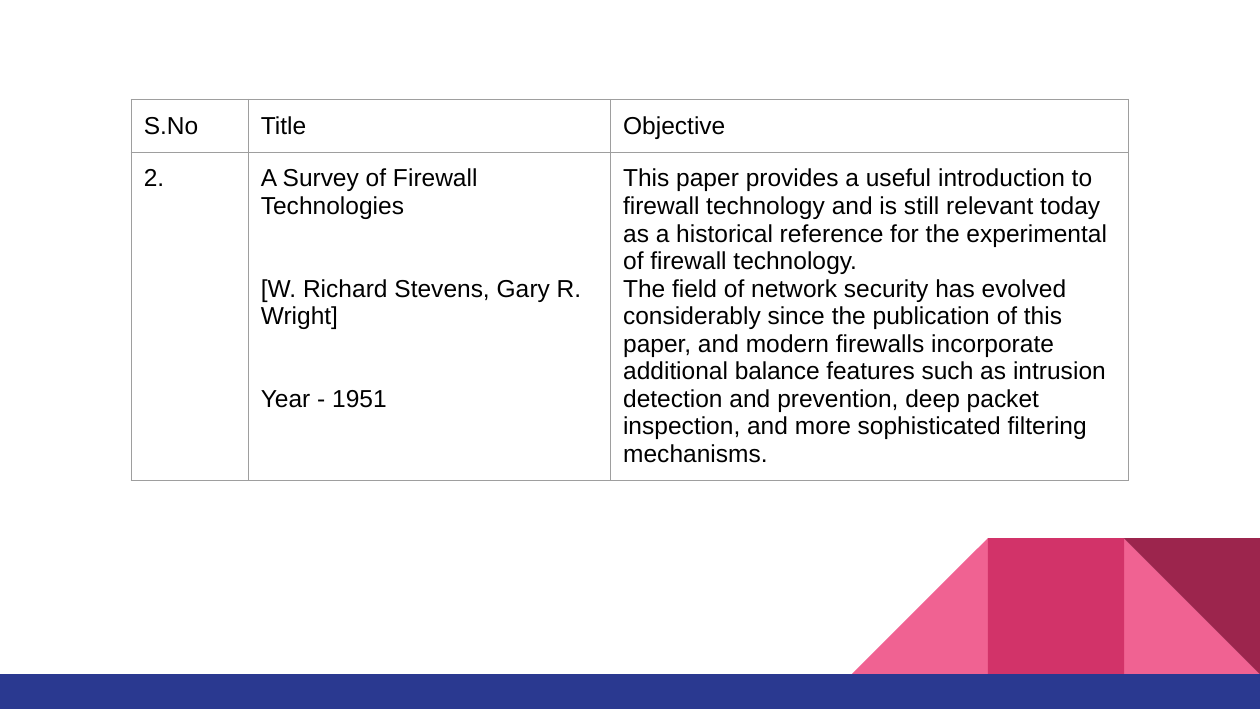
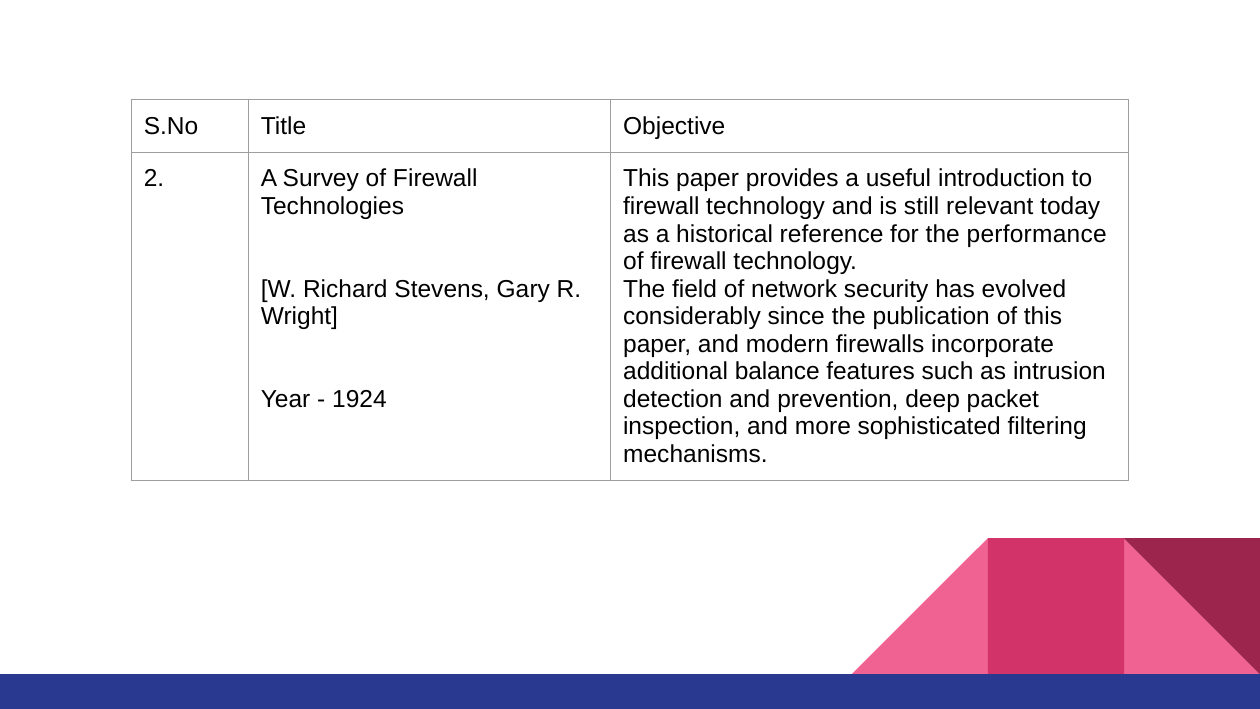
experimental: experimental -> performance (1037, 234)
1951: 1951 -> 1924 (359, 399)
